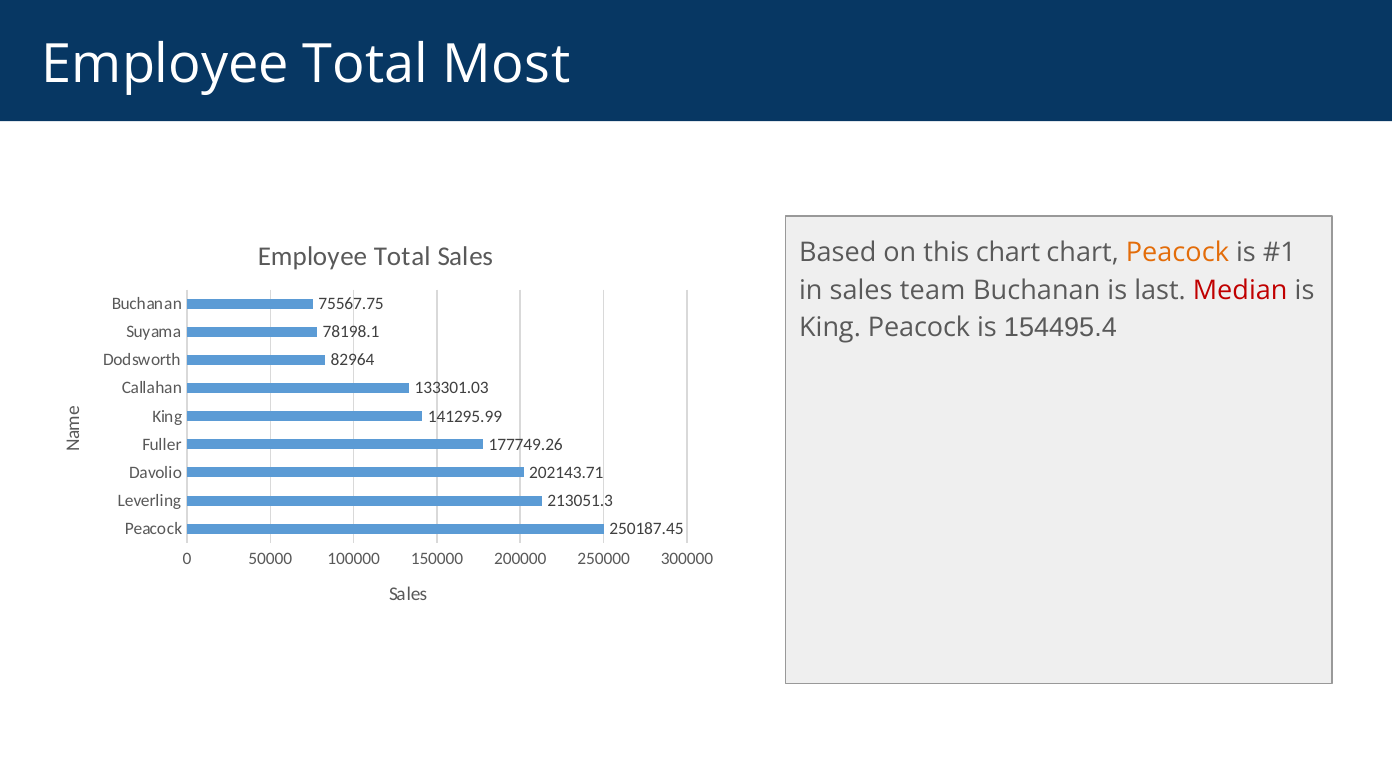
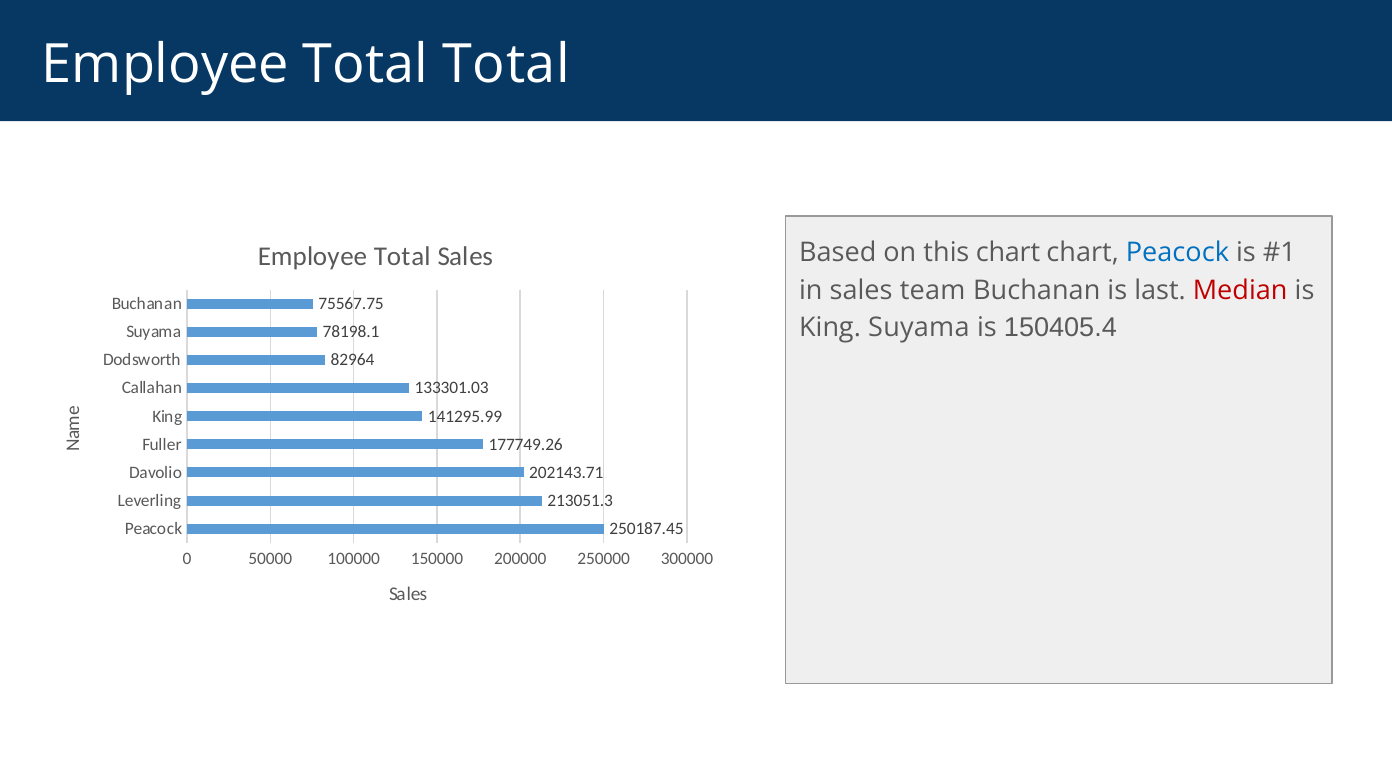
Total Most: Most -> Total (506, 64)
Peacock colour: orange -> blue (1177, 253)
King Peacock: Peacock -> Suyama (919, 327)
154495.4: 154495.4 -> 150405.4 (1060, 327)
